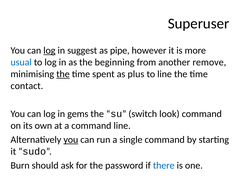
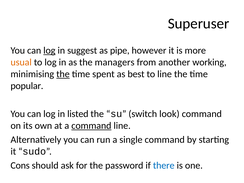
usual colour: blue -> orange (21, 62)
beginning: beginning -> managers (115, 62)
remove: remove -> working (209, 62)
plus: plus -> best (136, 74)
contact: contact -> popular (27, 86)
gems: gems -> listed (78, 114)
command underline: none -> present (91, 126)
you underline: present -> none (71, 140)
Burn: Burn -> Cons (20, 165)
